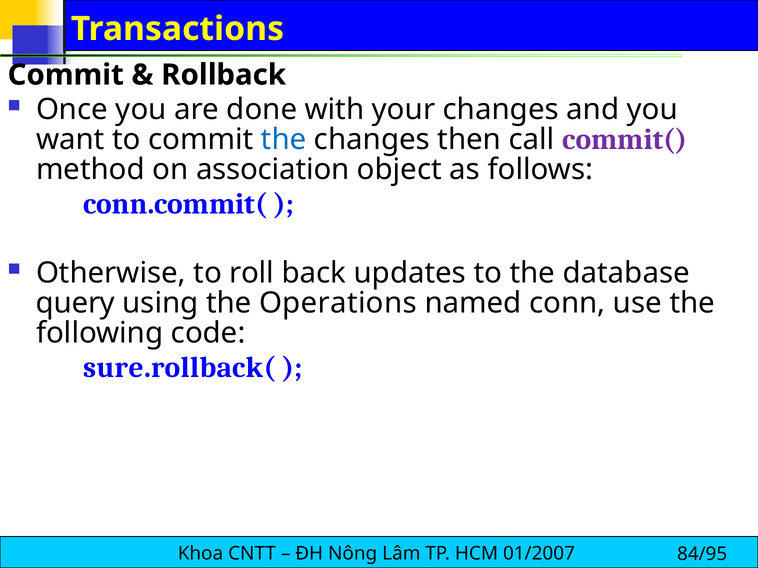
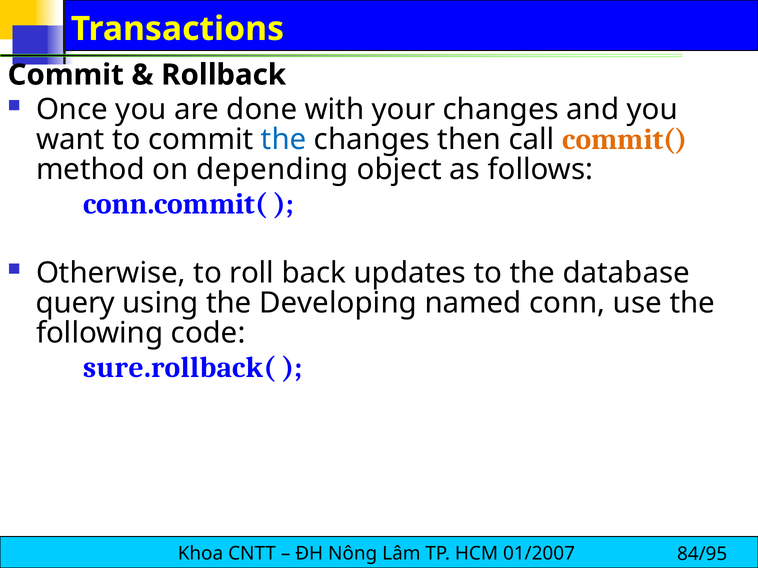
commit( colour: purple -> orange (625, 140)
association: association -> depending (272, 170)
Operations: Operations -> Developing (338, 303)
